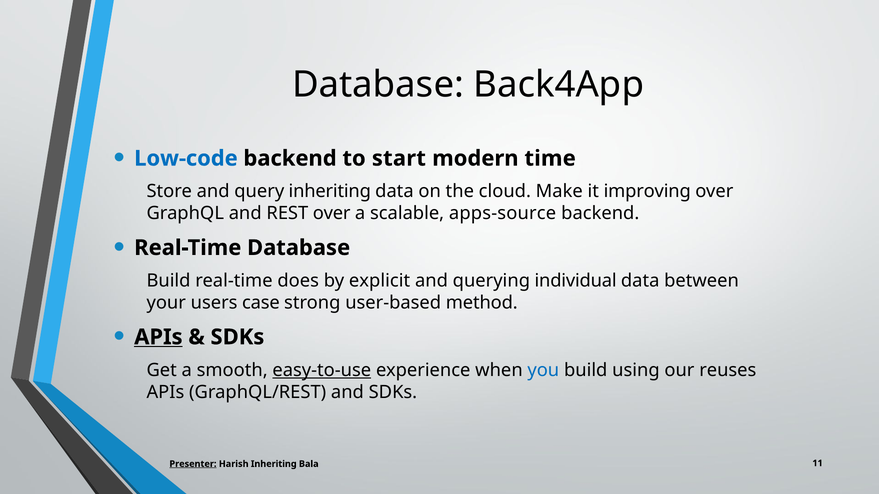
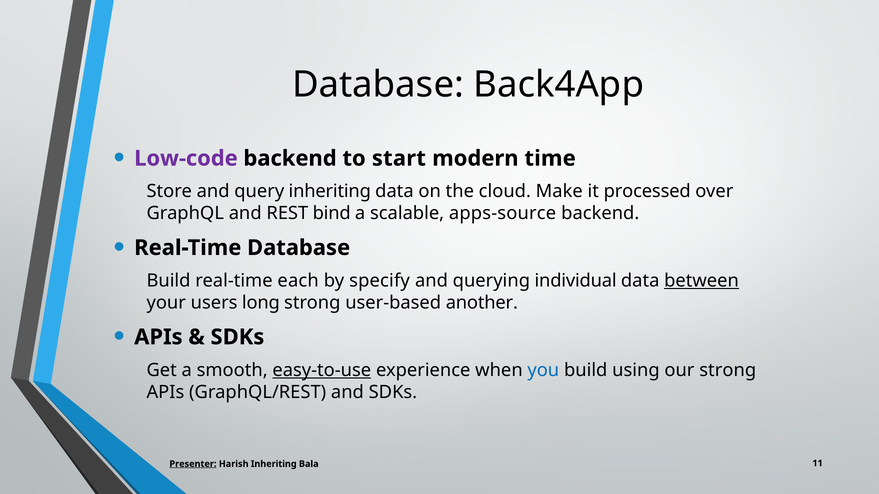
Low-code colour: blue -> purple (186, 159)
improving: improving -> processed (647, 192)
REST over: over -> bind (332, 214)
does: does -> each (298, 281)
explicit: explicit -> specify (380, 281)
between underline: none -> present (702, 281)
case: case -> long (261, 303)
method: method -> another (482, 303)
APIs underline: present -> none (158, 337)
our reuses: reuses -> strong (728, 370)
